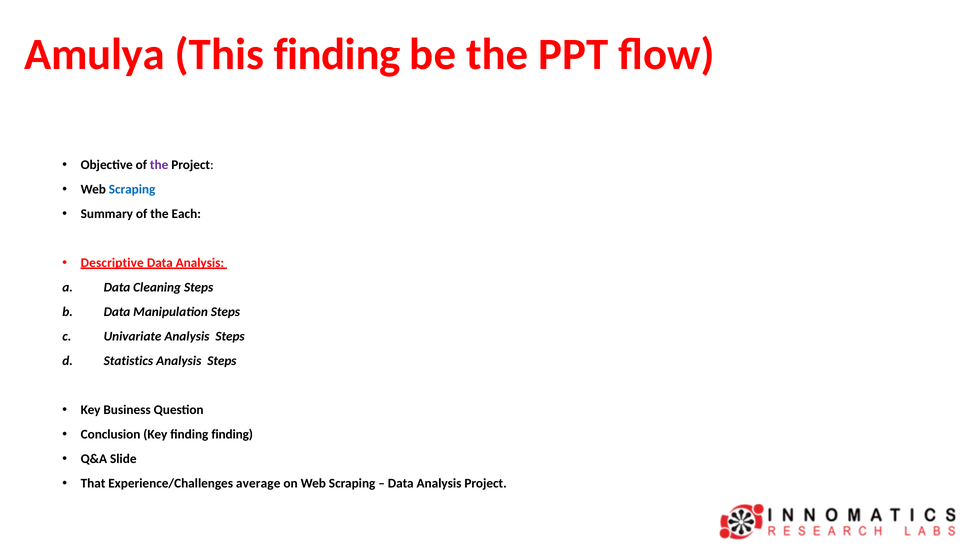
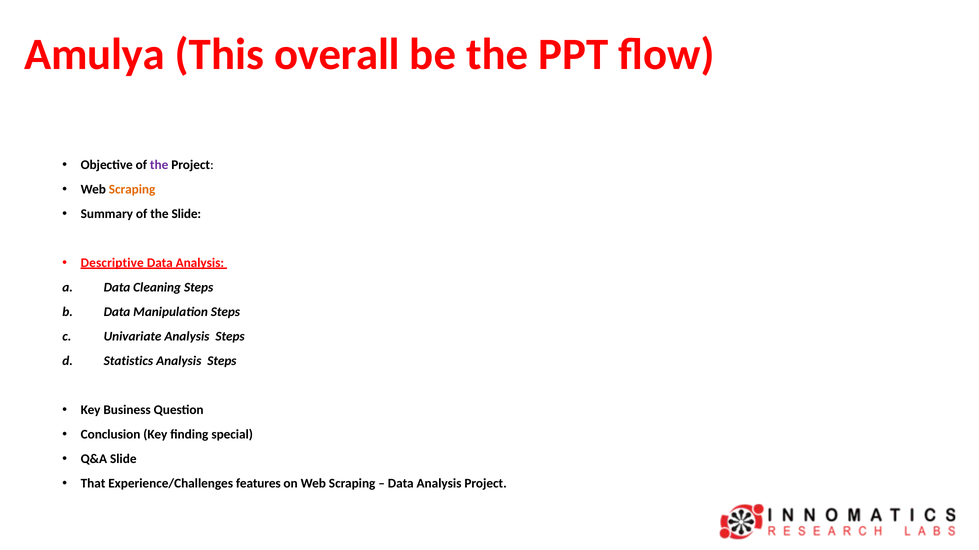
This finding: finding -> overall (337, 54)
Scraping colour: blue -> orange (132, 189)
the Each: Each -> Slide (186, 214)
finding finding: finding -> special (232, 435)
average: average -> features (258, 484)
